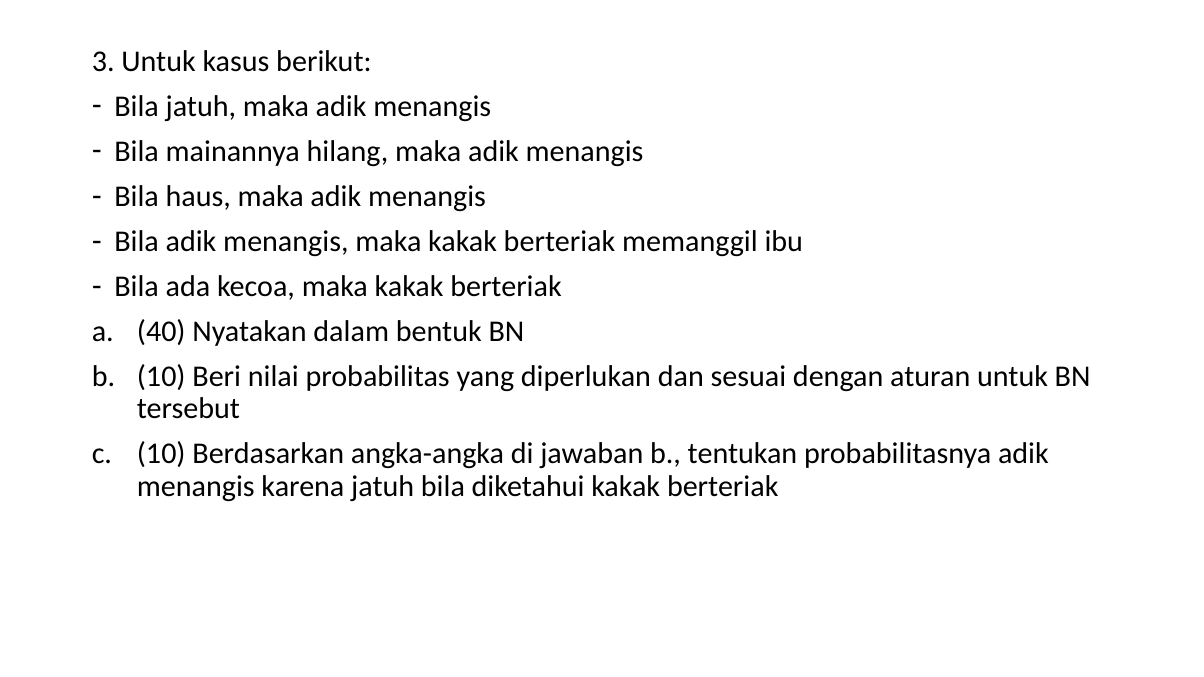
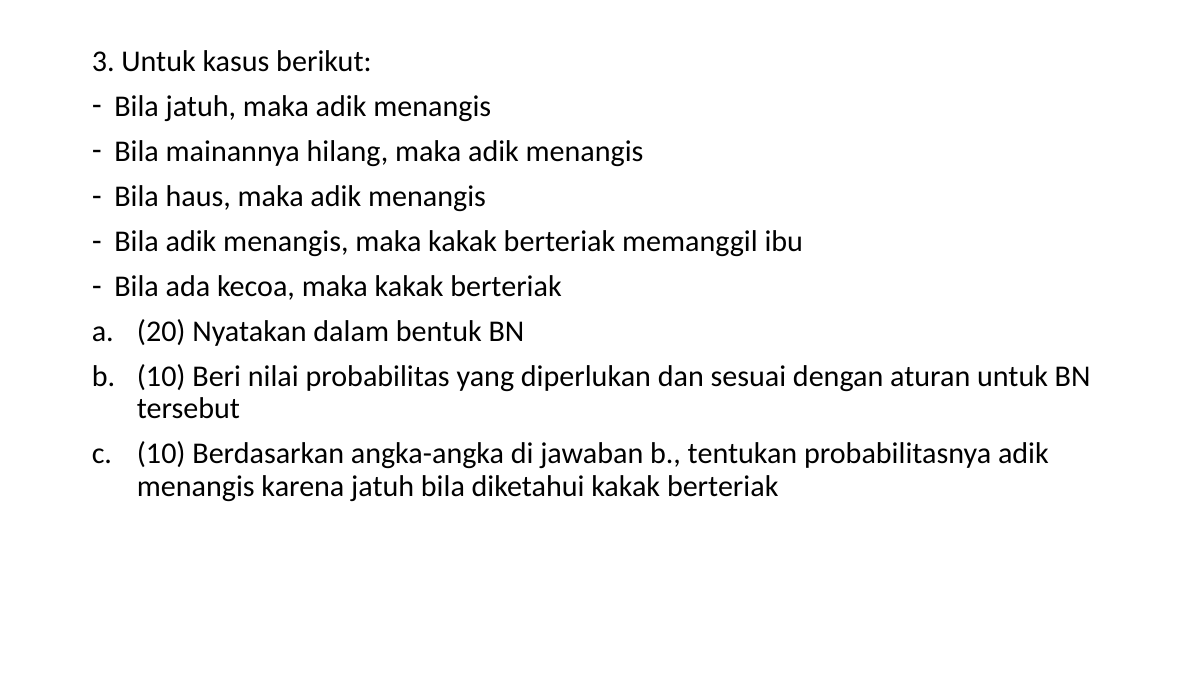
40: 40 -> 20 (161, 331)
